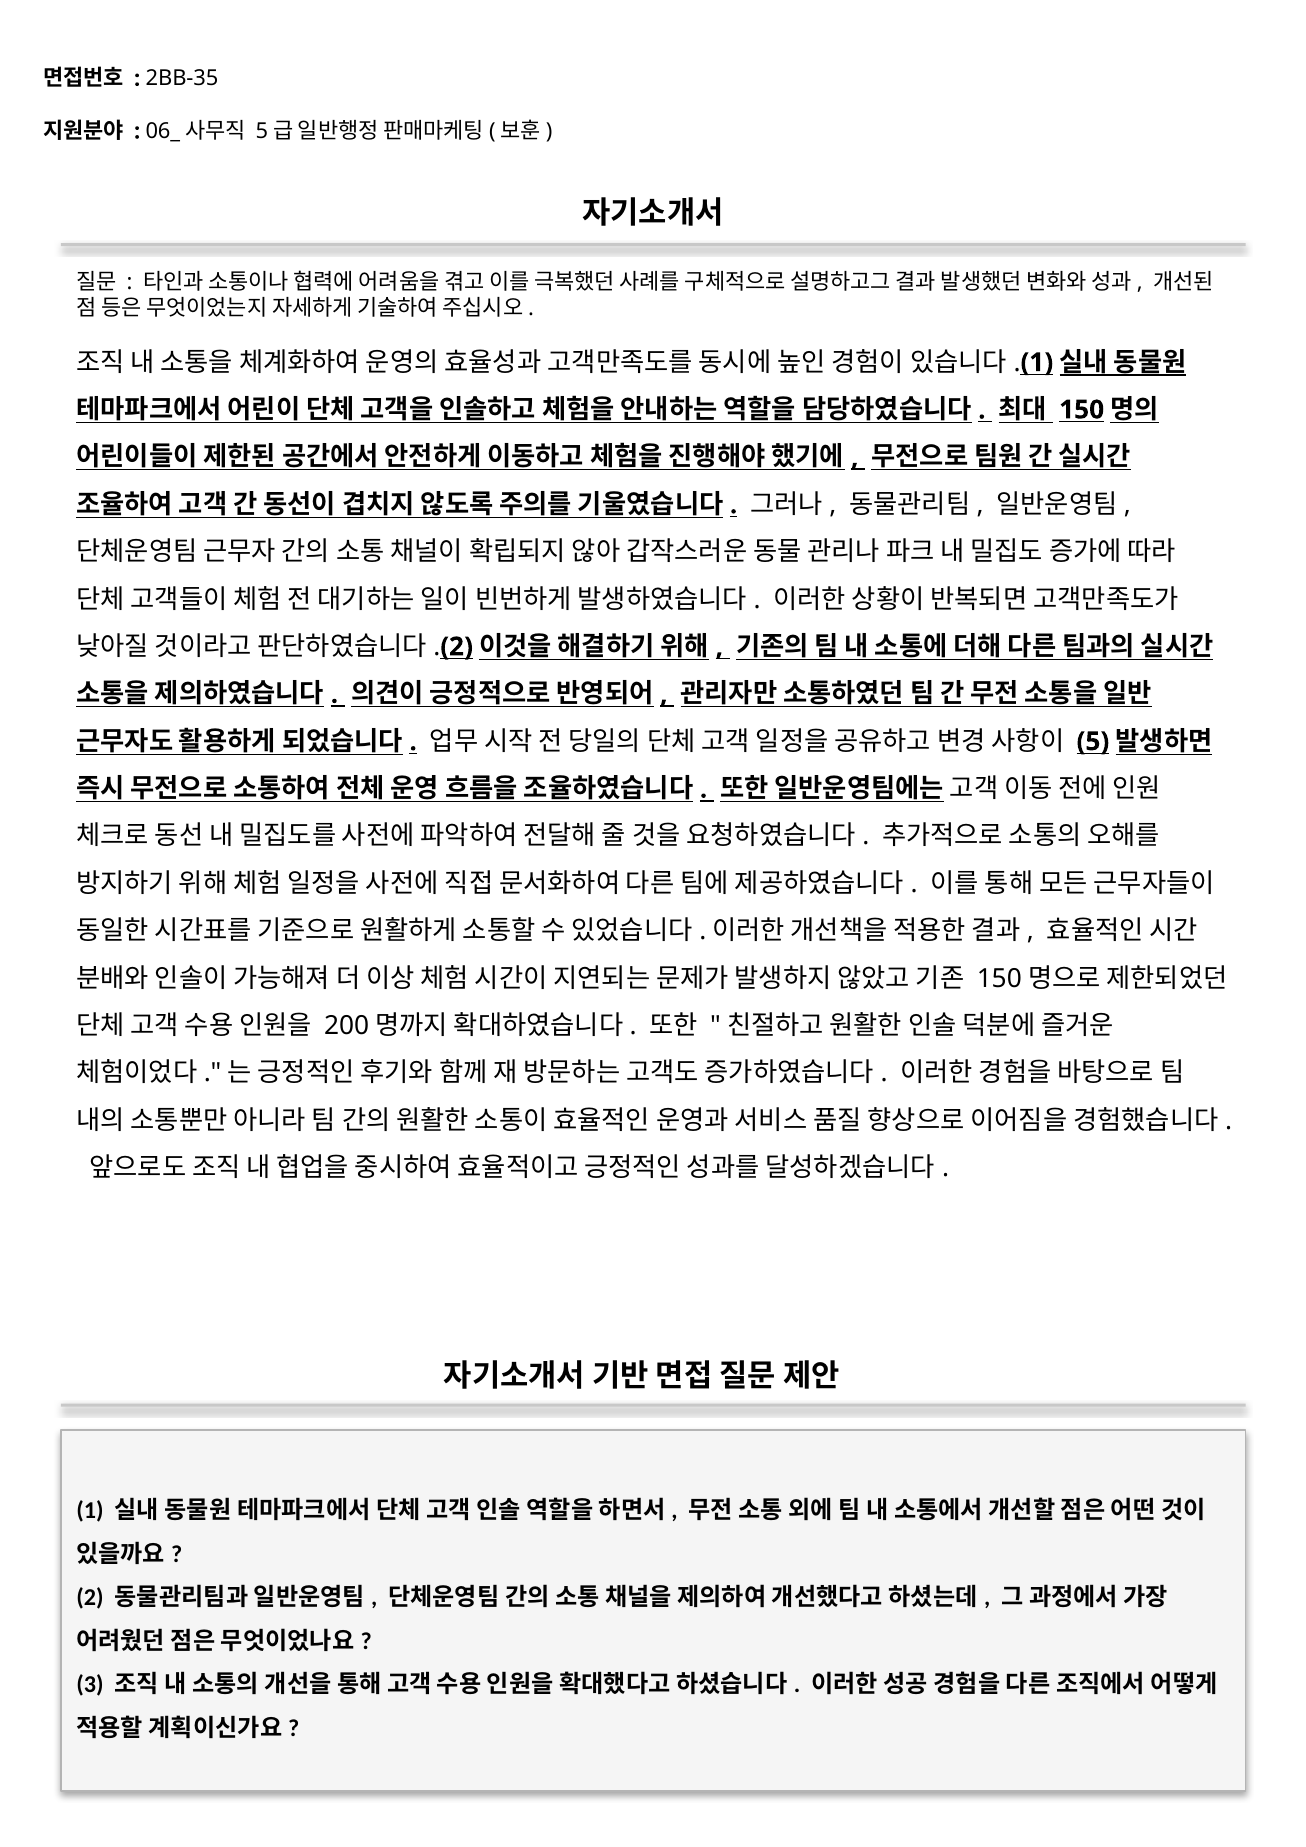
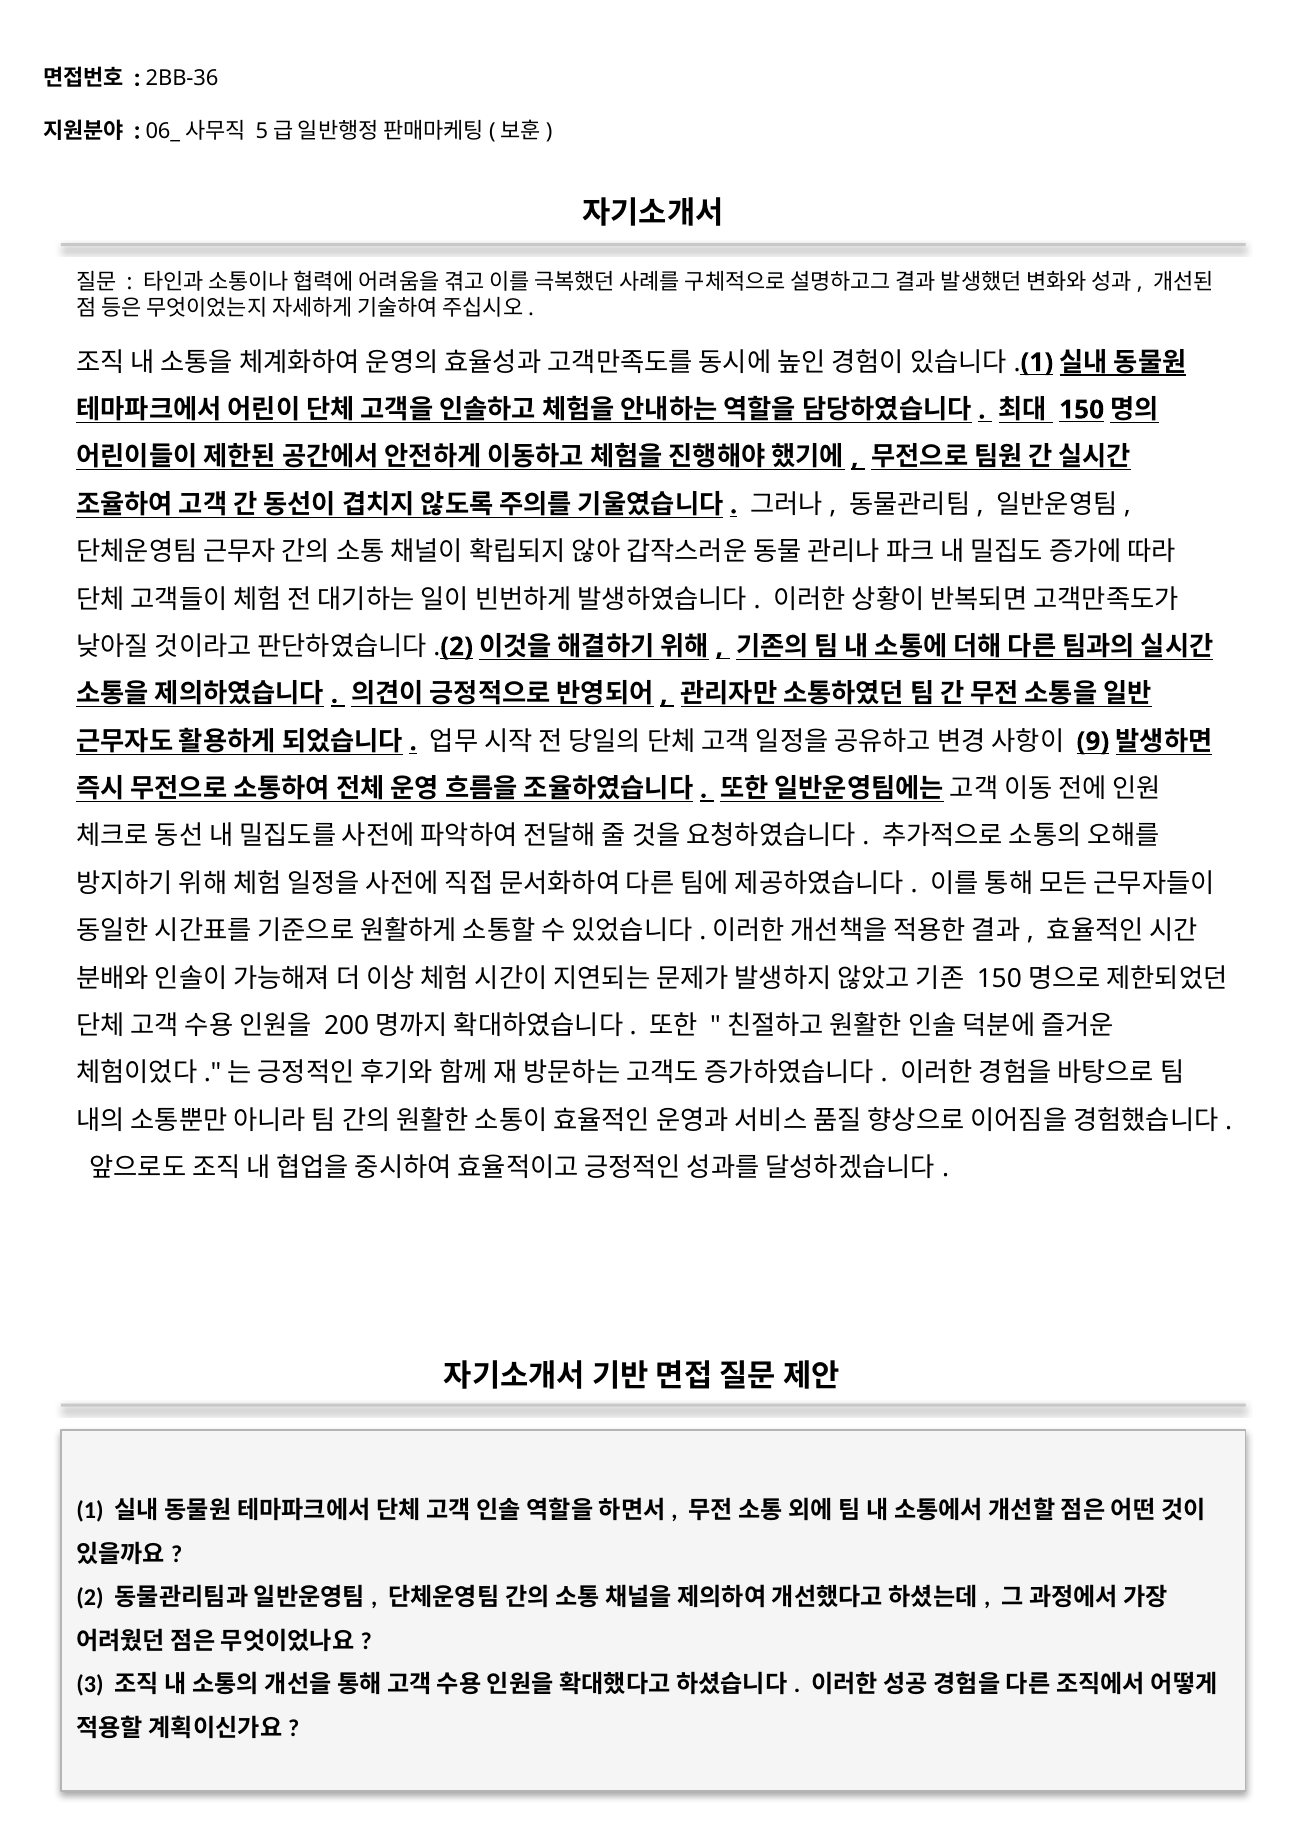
2BB-35: 2BB-35 -> 2BB-36 (182, 79)
5: 5 -> 9 (1093, 742)
